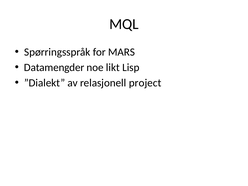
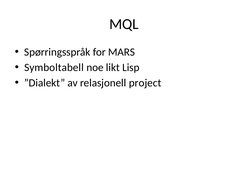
Datamengder: Datamengder -> Symboltabell (54, 67)
